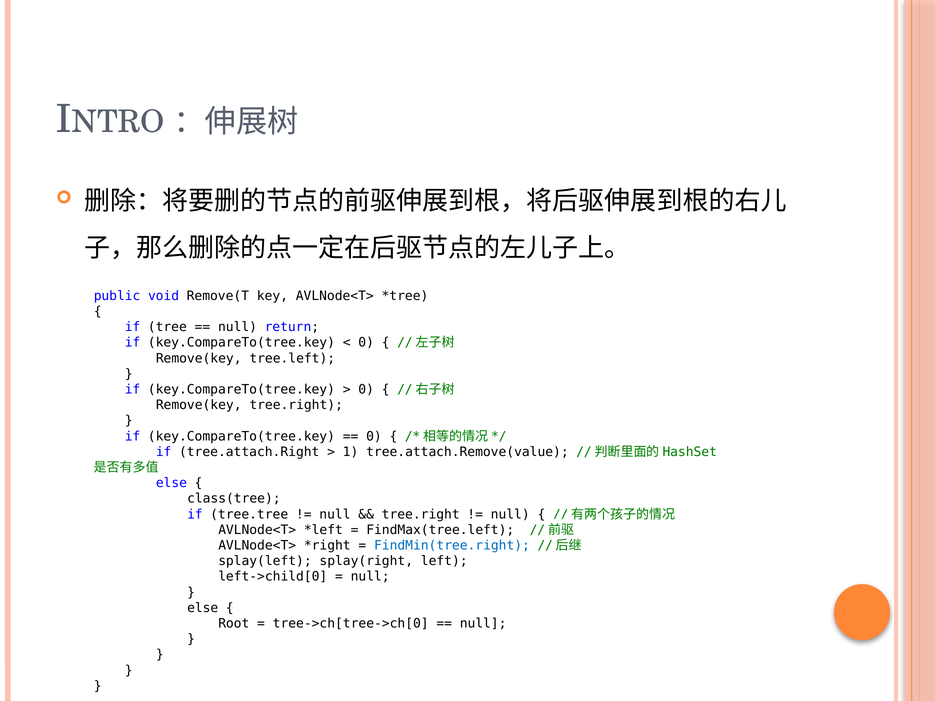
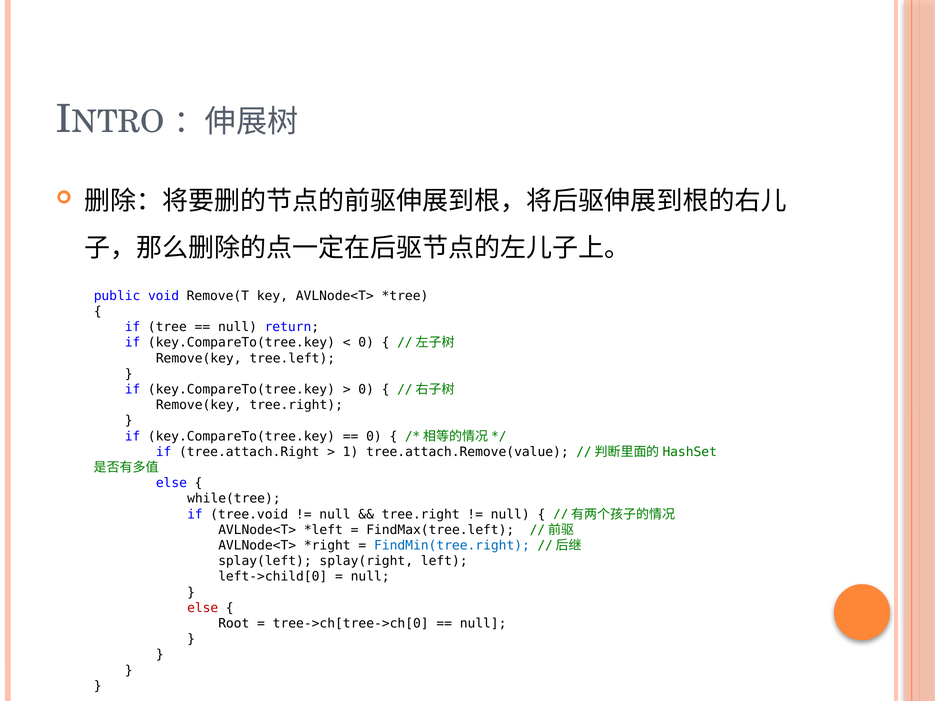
class(tree: class(tree -> while(tree (234, 499)
tree.tree: tree.tree -> tree.void (249, 514)
else colour: black -> red (203, 608)
